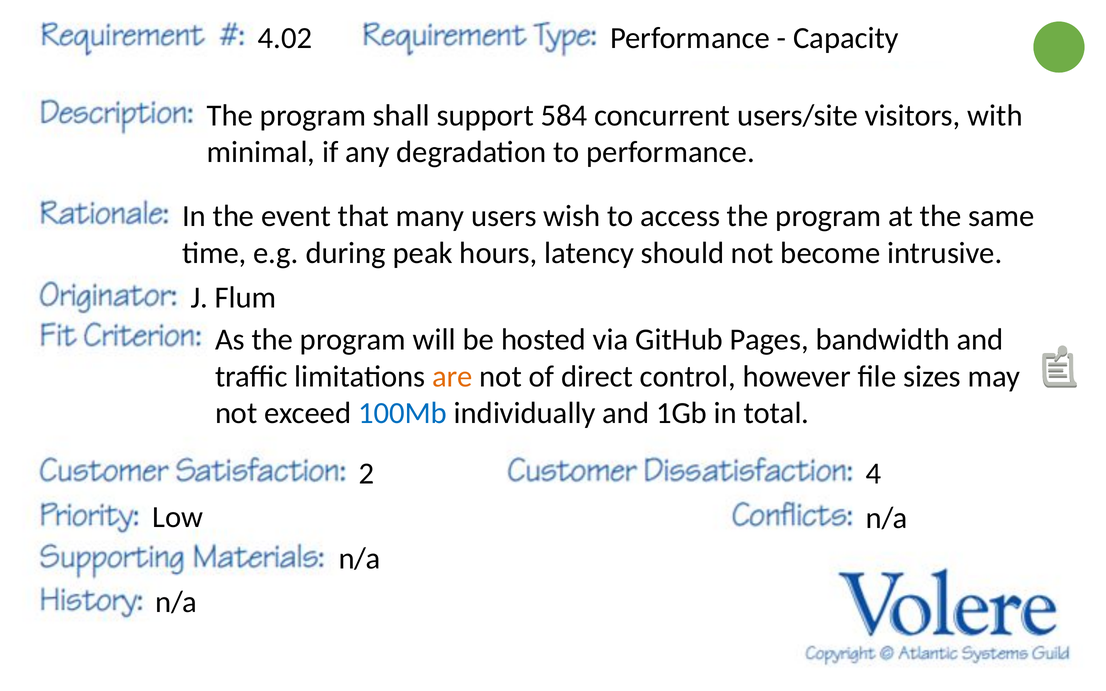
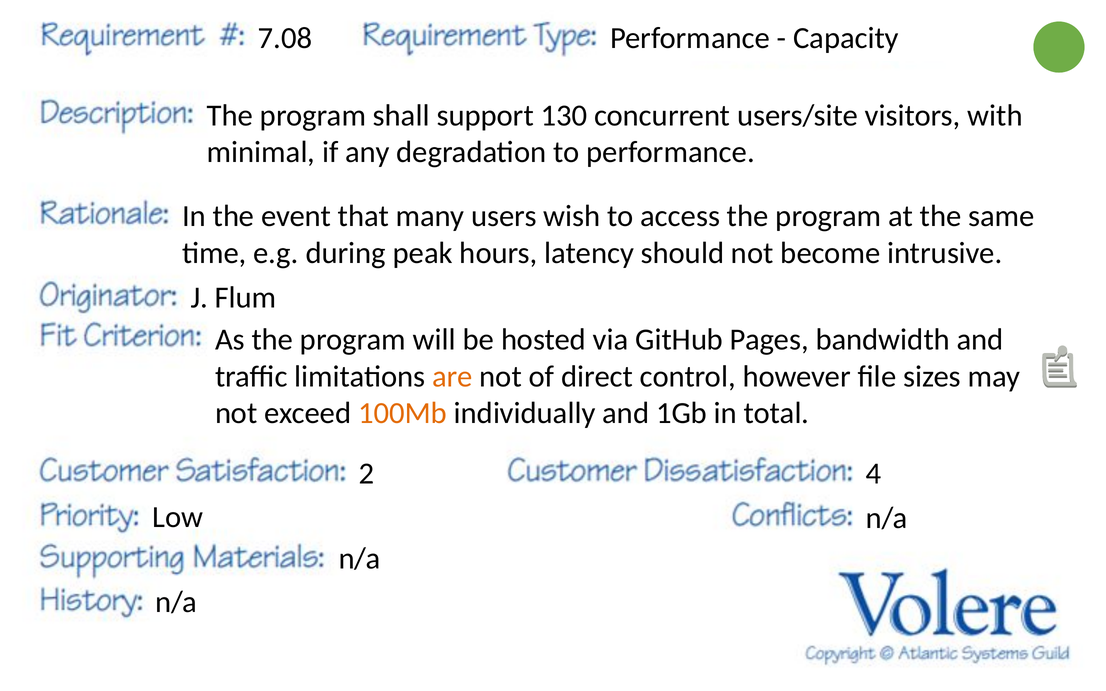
4.02: 4.02 -> 7.08 (285, 38)
584: 584 -> 130 (564, 115)
100Mb colour: blue -> orange (402, 413)
